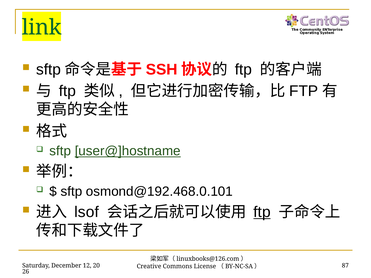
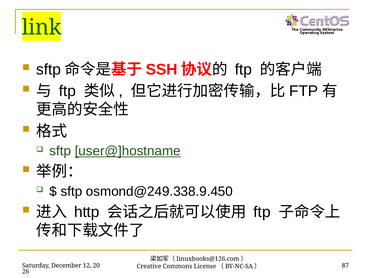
osmond@192.468.0.101: osmond@192.468.0.101 -> osmond@249.338.9.450 (159, 192)
lsof: lsof -> http (87, 212)
ftp underline: present -> none (262, 212)
